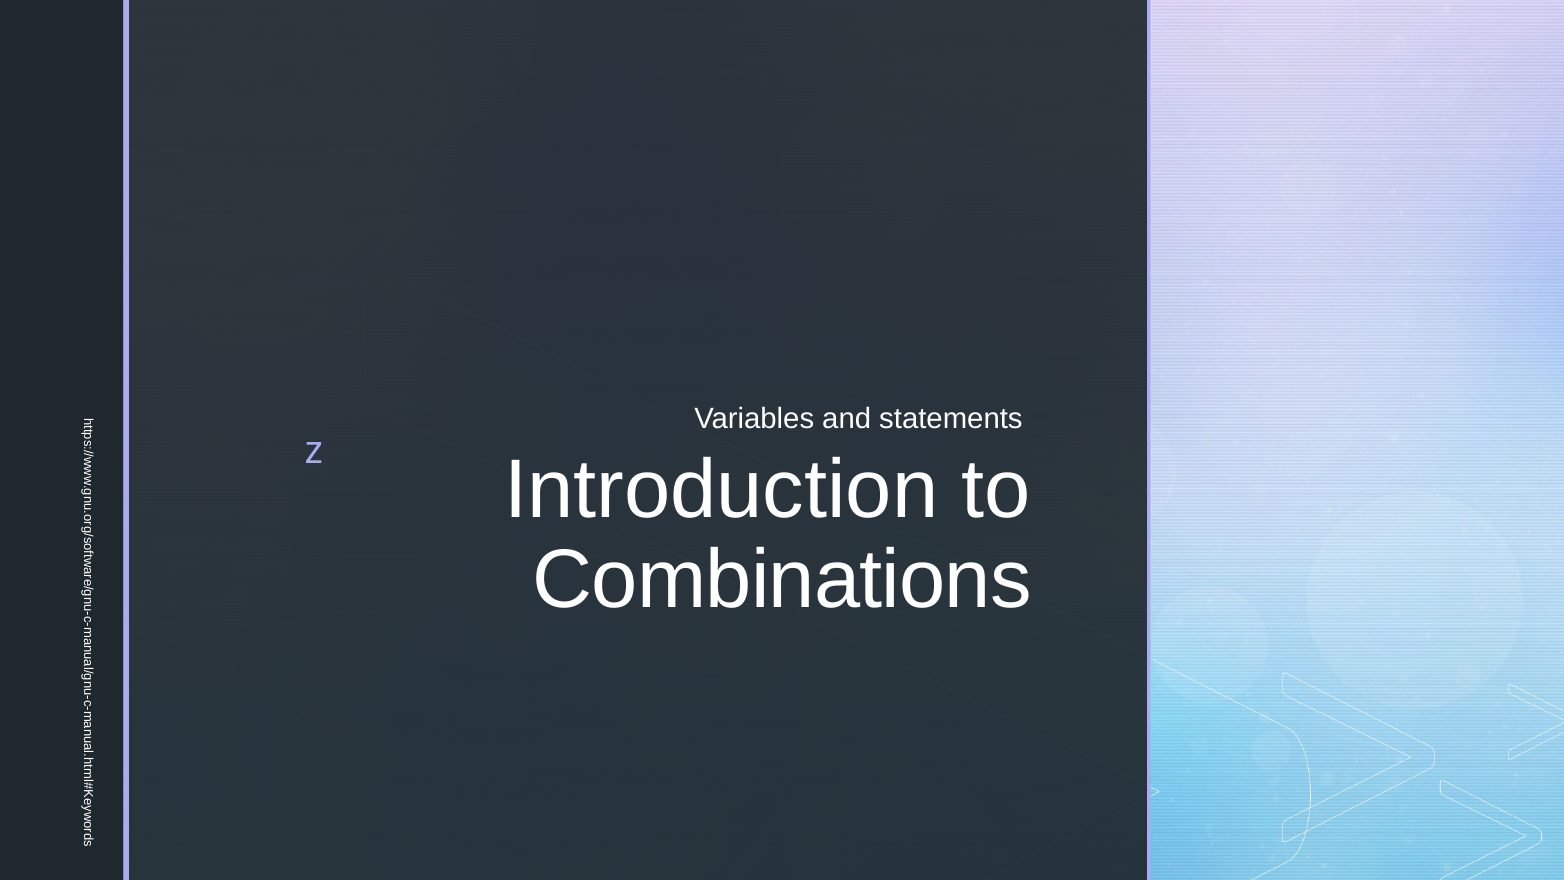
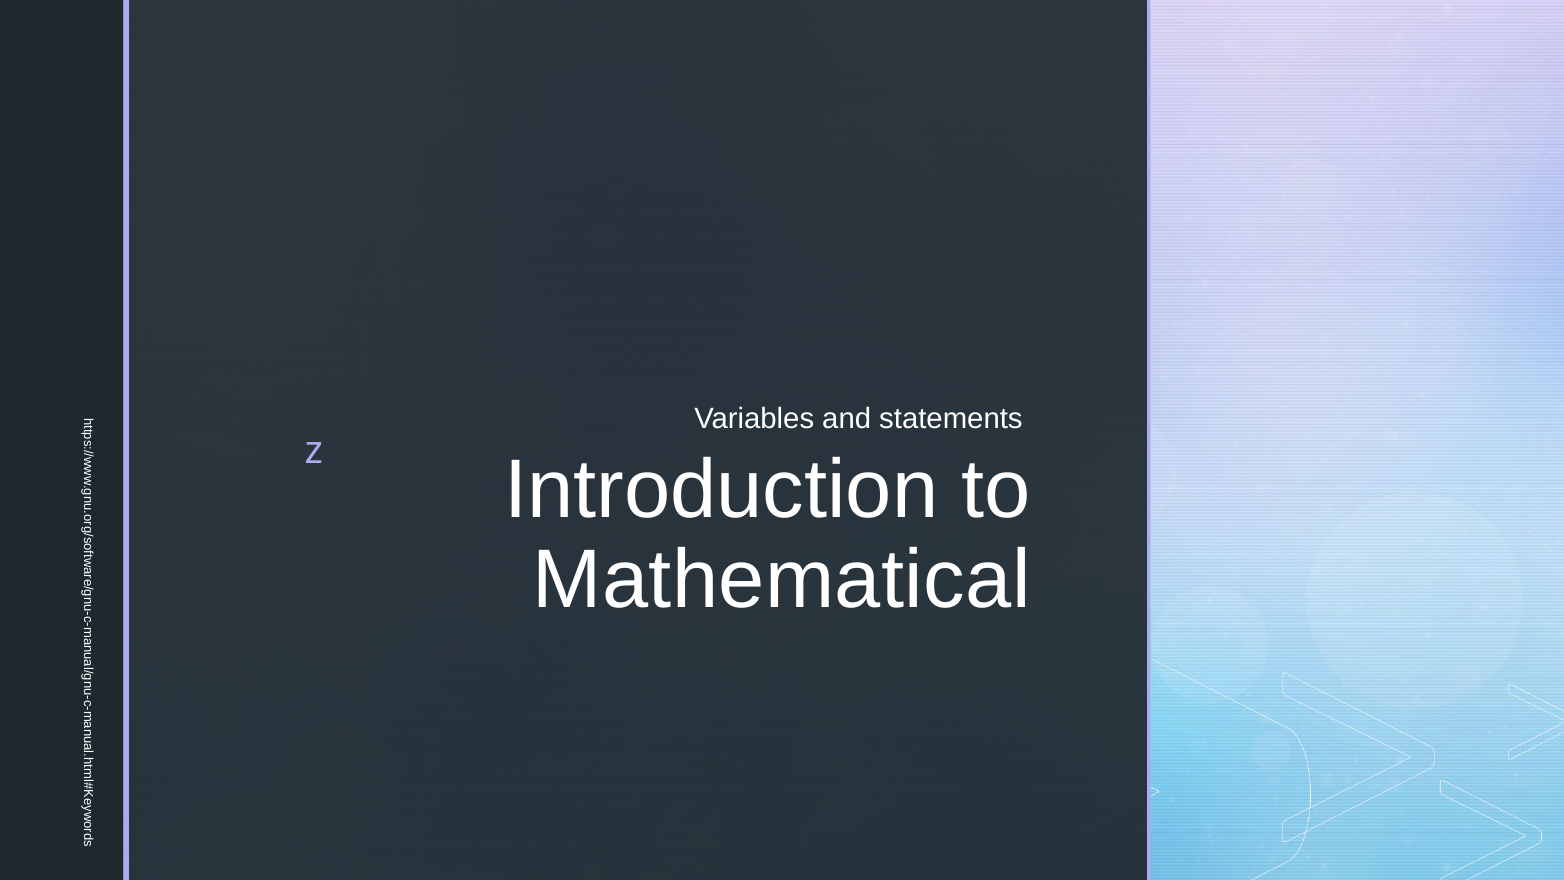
Combinations: Combinations -> Mathematical (782, 580)
